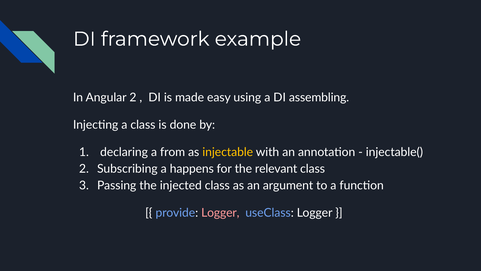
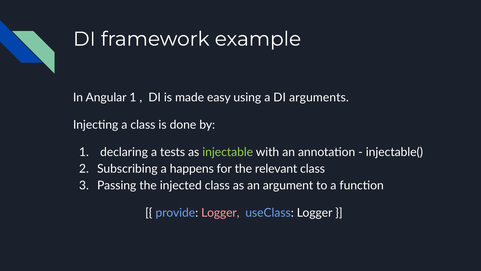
Angular 2: 2 -> 1 (133, 97)
assembling: assembling -> arguments (319, 97)
from: from -> tests (173, 152)
injectable colour: yellow -> light green (228, 152)
